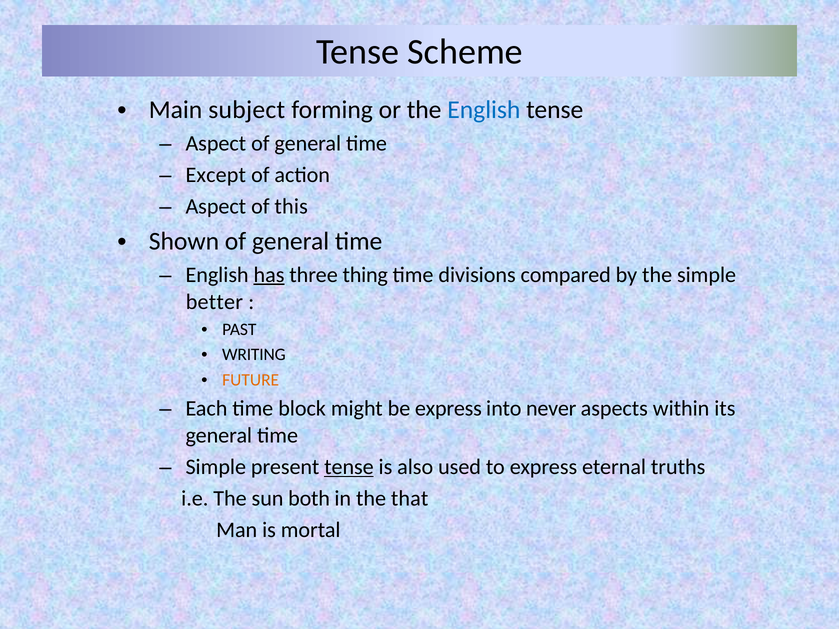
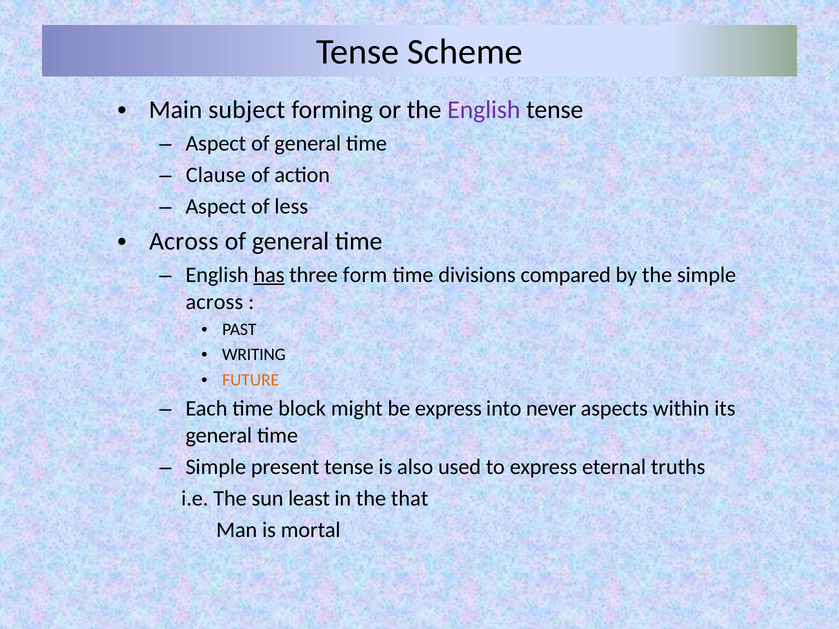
English colour: blue -> purple (484, 110)
Except: Except -> Clause (216, 175)
this: this -> less (291, 207)
Shown: Shown -> Across (184, 241)
thing: thing -> form (365, 275)
better: better -> across (214, 302)
tense underline: present -> none (349, 467)
both: both -> least (309, 499)
